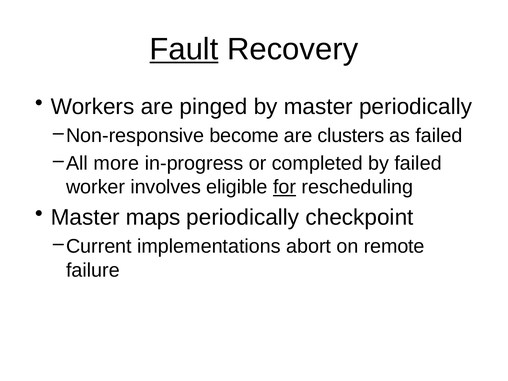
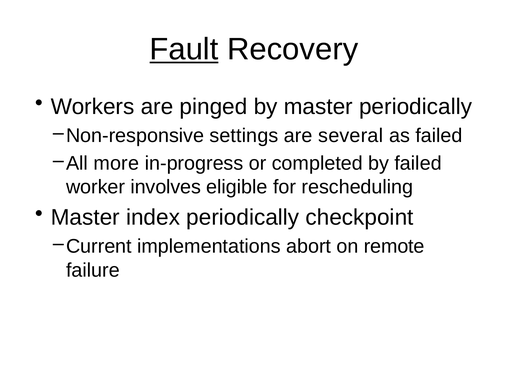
become: become -> settings (244, 136)
clusters: clusters -> several (351, 136)
for underline: present -> none (285, 187)
maps: maps -> index (153, 217)
